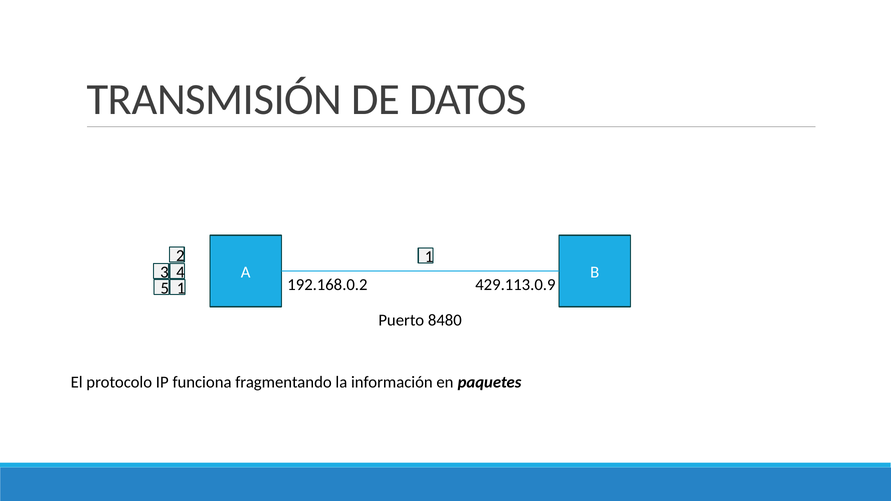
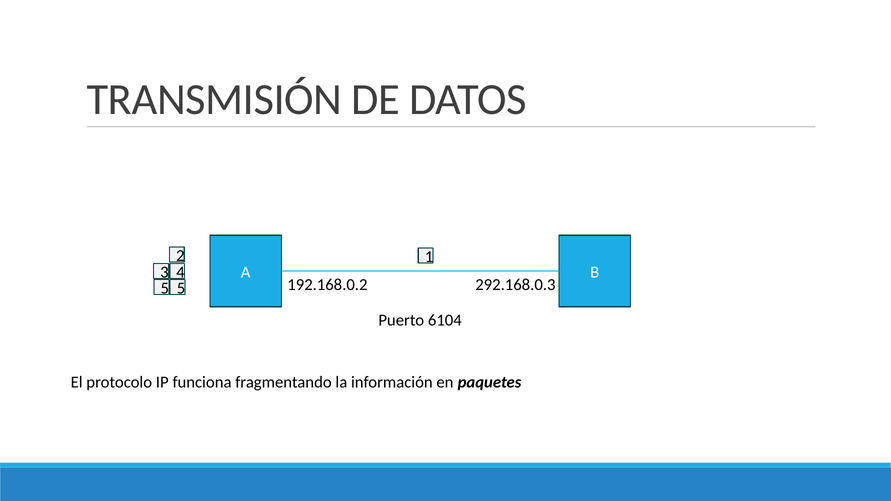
429.113.0.9: 429.113.0.9 -> 292.168.0.3 (515, 285)
5 1: 1 -> 5 (181, 288)
8480: 8480 -> 6104 (445, 321)
